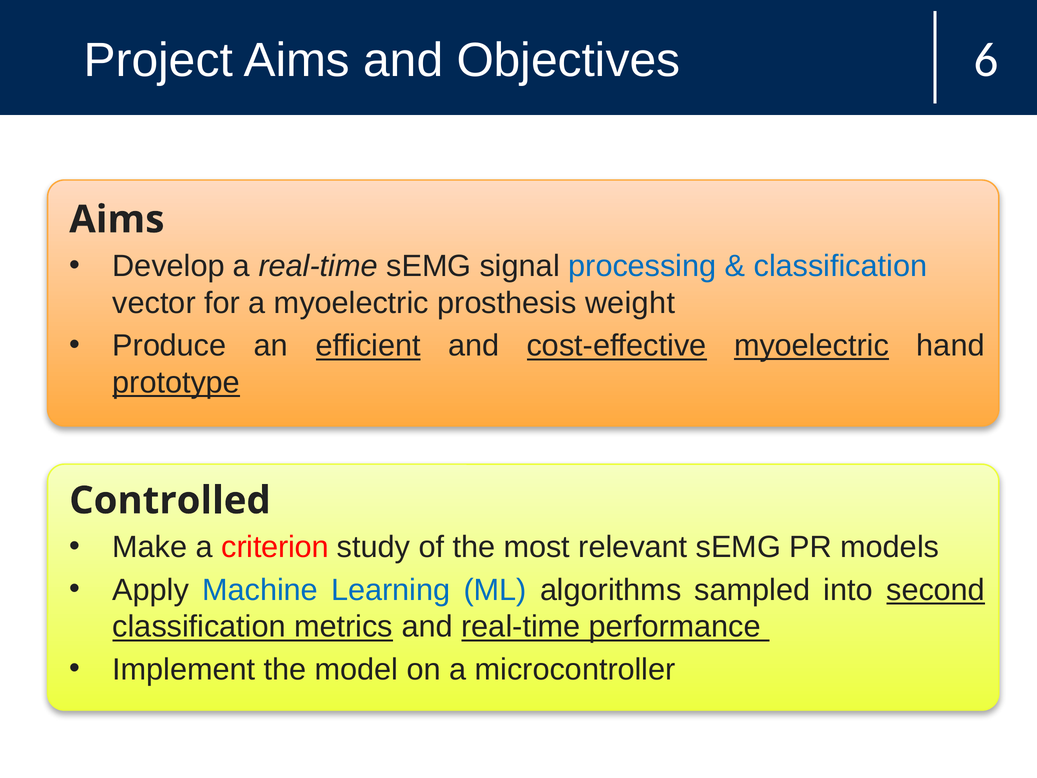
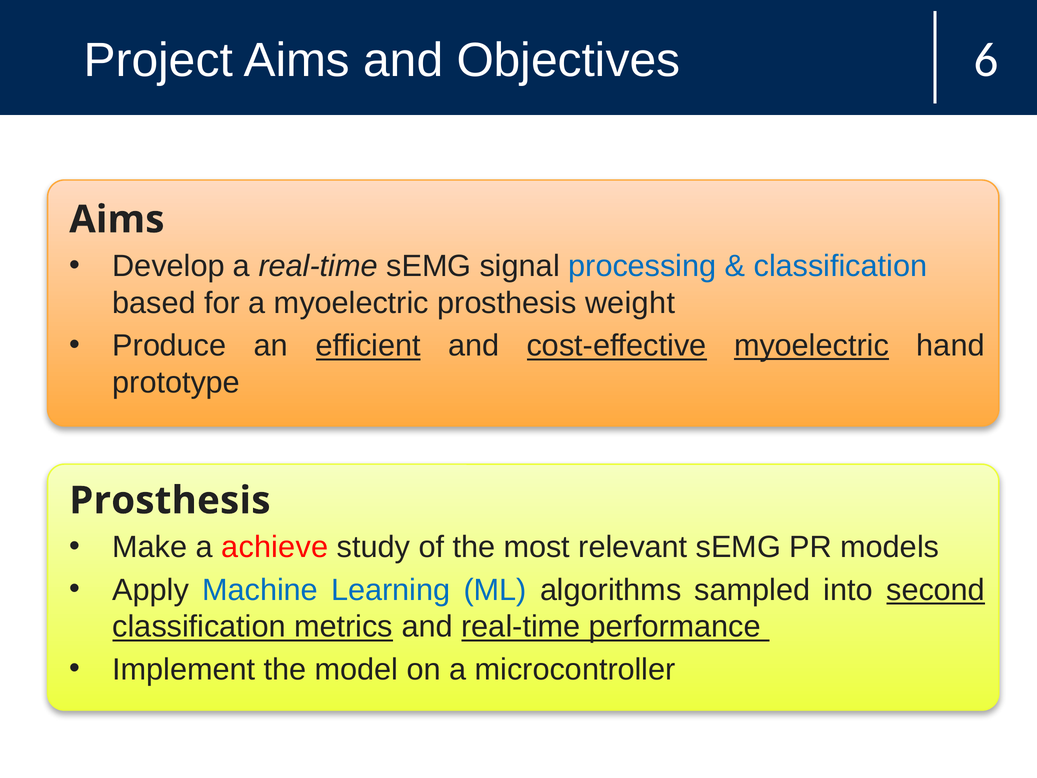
vector: vector -> based (154, 303)
prototype underline: present -> none (176, 383)
Controlled: Controlled -> Prosthesis (170, 500)
criterion: criterion -> achieve (275, 547)
